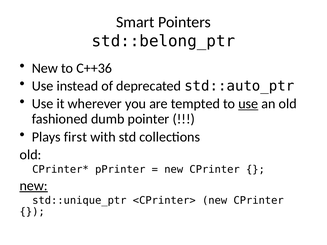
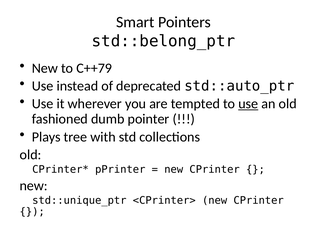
C++36: C++36 -> C++79 (94, 68)
first: first -> tree (75, 137)
new underline: present -> none (34, 186)
